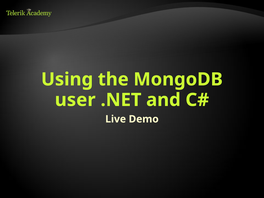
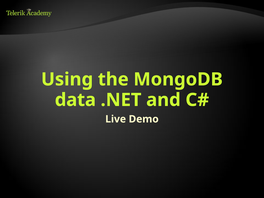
user: user -> data (75, 100)
